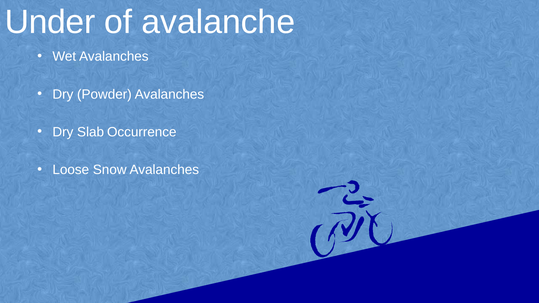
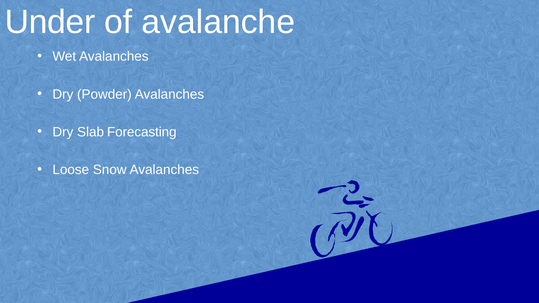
Occurrence: Occurrence -> Forecasting (142, 132)
